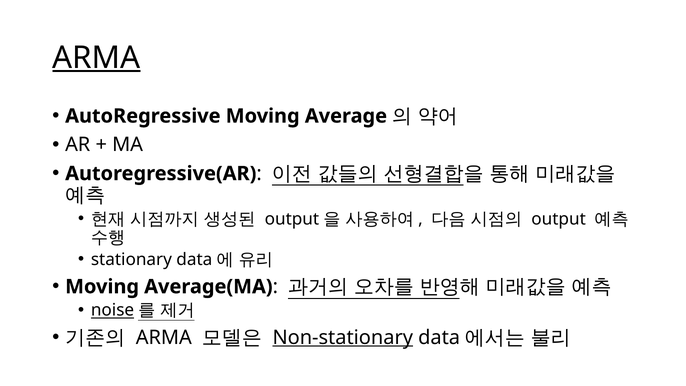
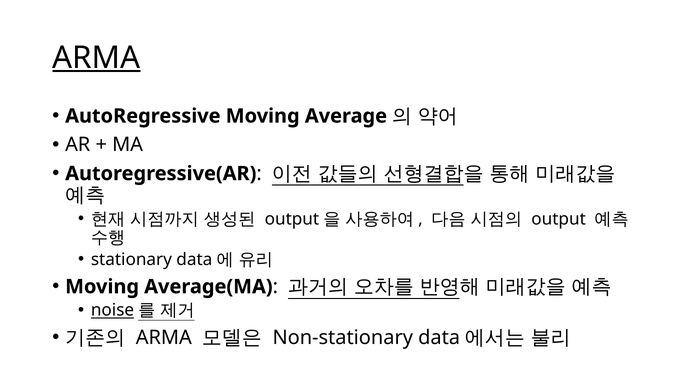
Non-stationary underline: present -> none (343, 337)
